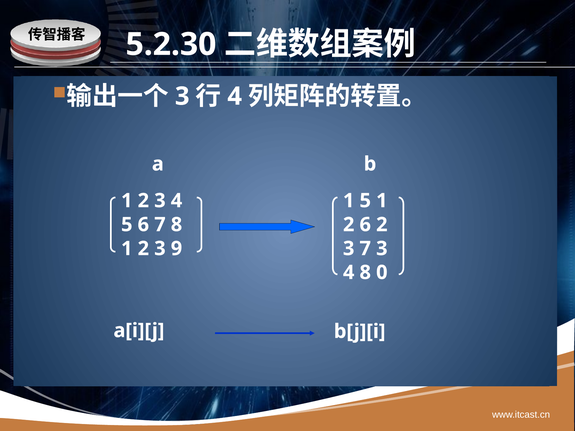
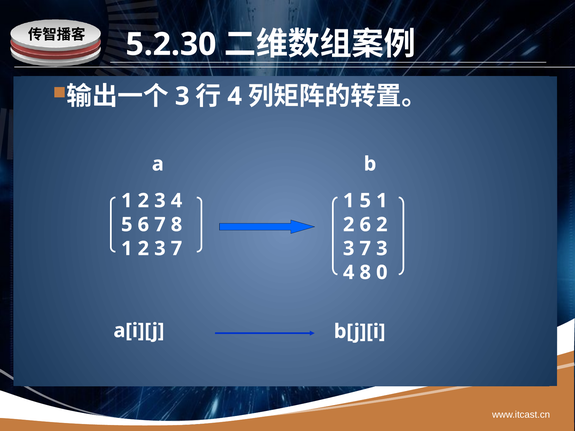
1 2 3 9: 9 -> 7 (176, 249)
